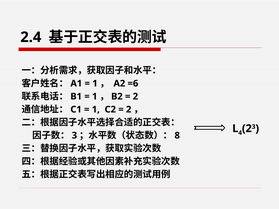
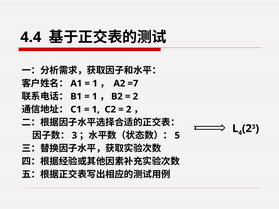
2.4: 2.4 -> 4.4 (31, 37)
=6: =6 -> =7 (133, 84)
8: 8 -> 5 (177, 136)
